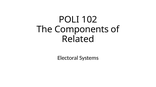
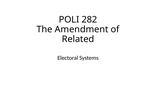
102: 102 -> 282 (89, 20)
Components: Components -> Amendment (82, 30)
